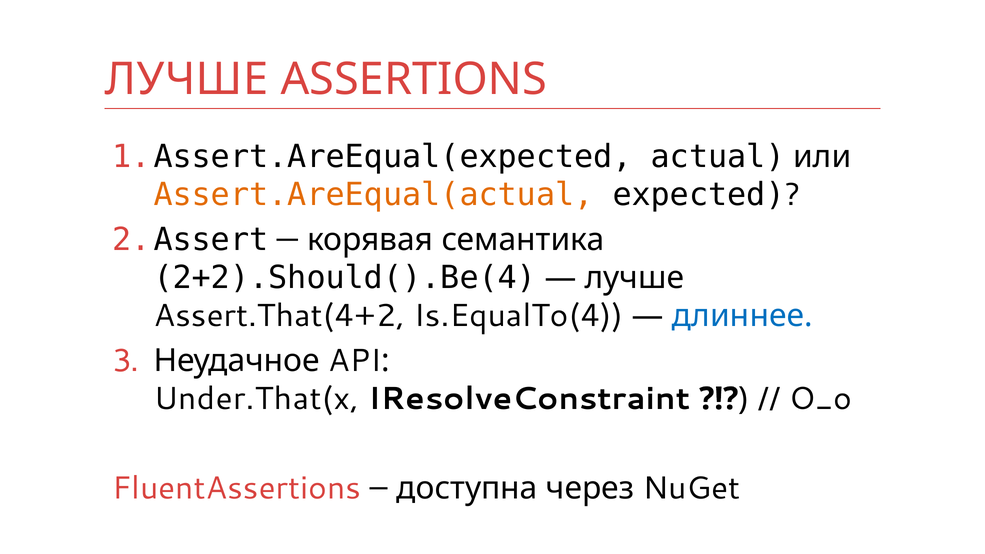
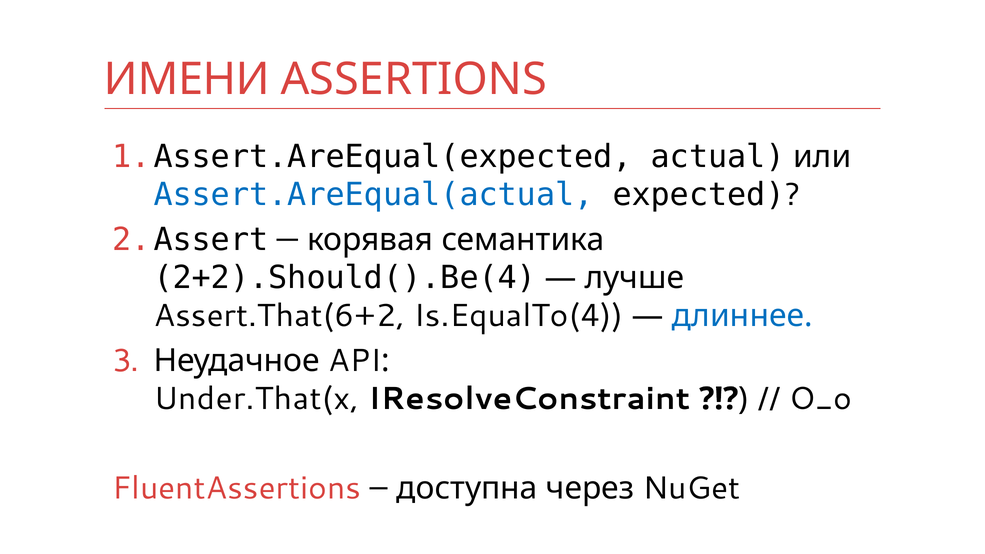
ЛУЧШЕ: ЛУЧШЕ -> ИМЕНИ (187, 79)
Assert.AreEqual(actual colour: orange -> blue (374, 195)
Assert.That(4+2: Assert.That(4+2 -> Assert.That(6+2 (279, 316)
